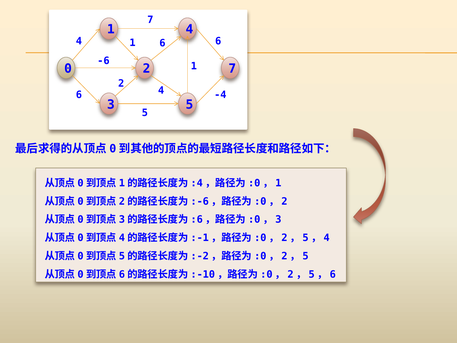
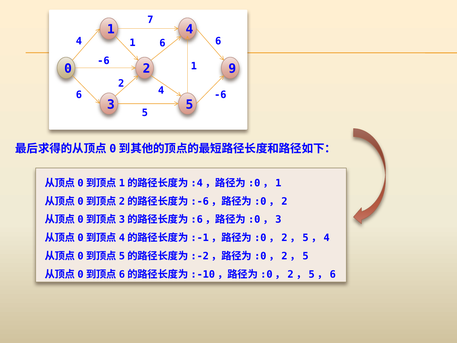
2 7: 7 -> 9 (232, 69)
-4: -4 -> -6 (220, 95)
